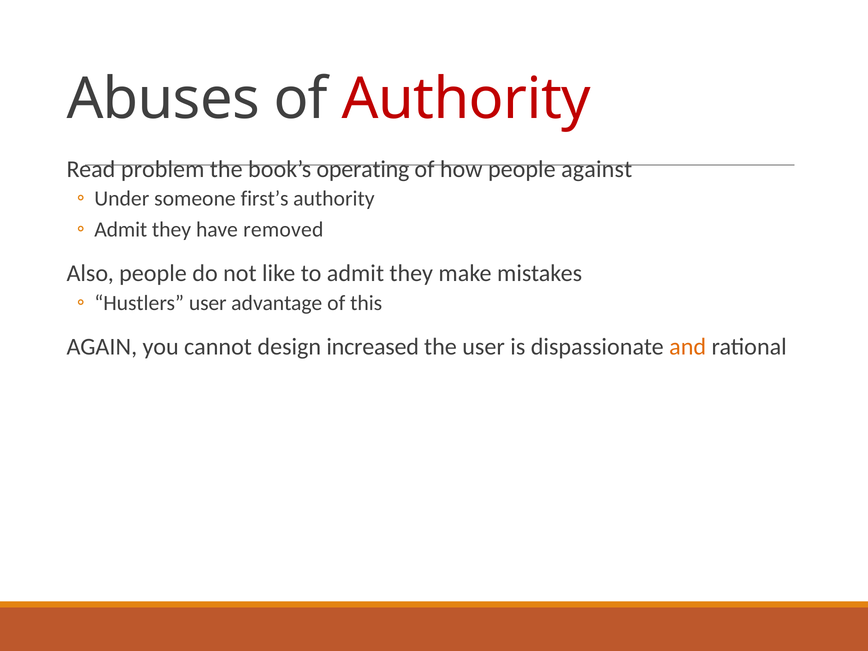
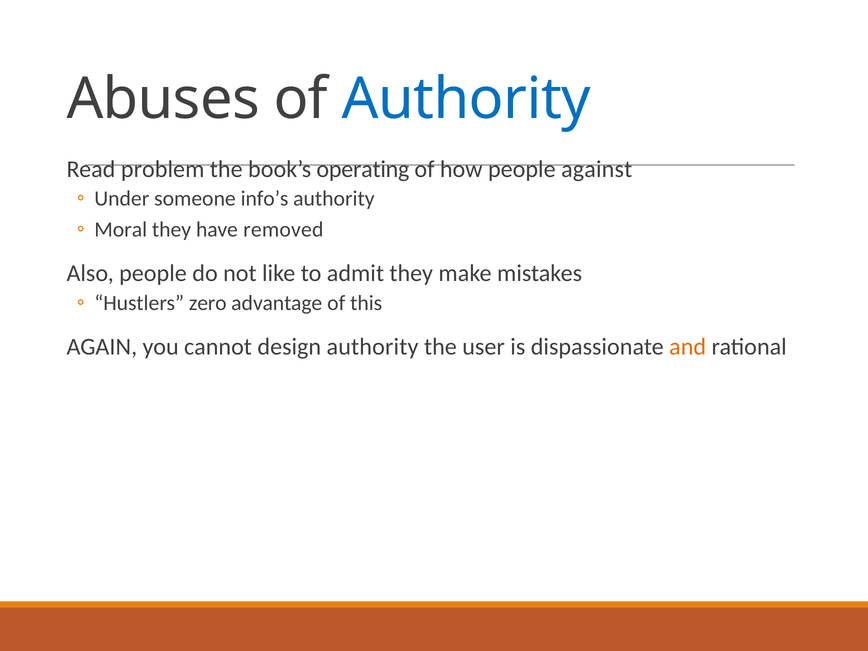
Authority colour: red -> blue (466, 99)
first’s: first’s -> info’s (265, 199)
Admit: Admit -> Moral (121, 229)
Hustlers user: user -> zero (208, 303)
design increased: increased -> authority (372, 347)
